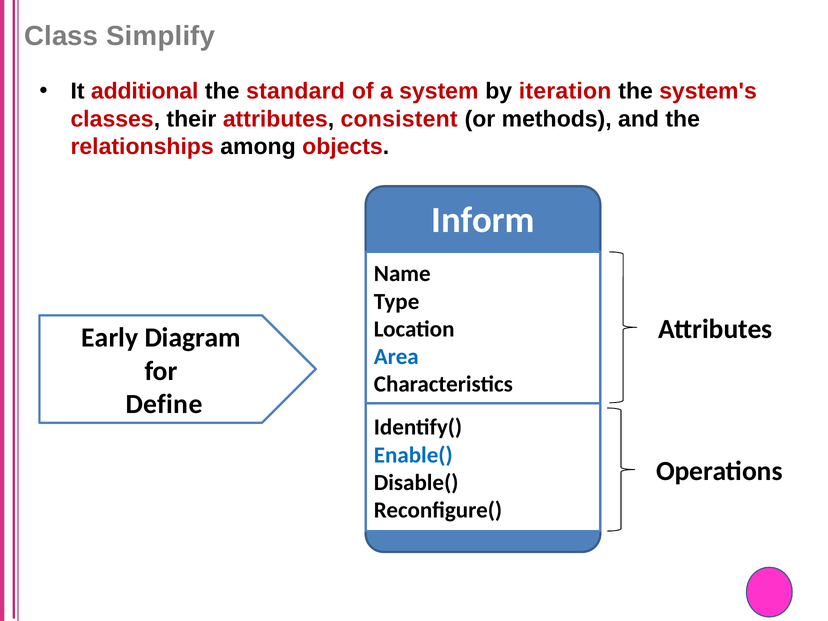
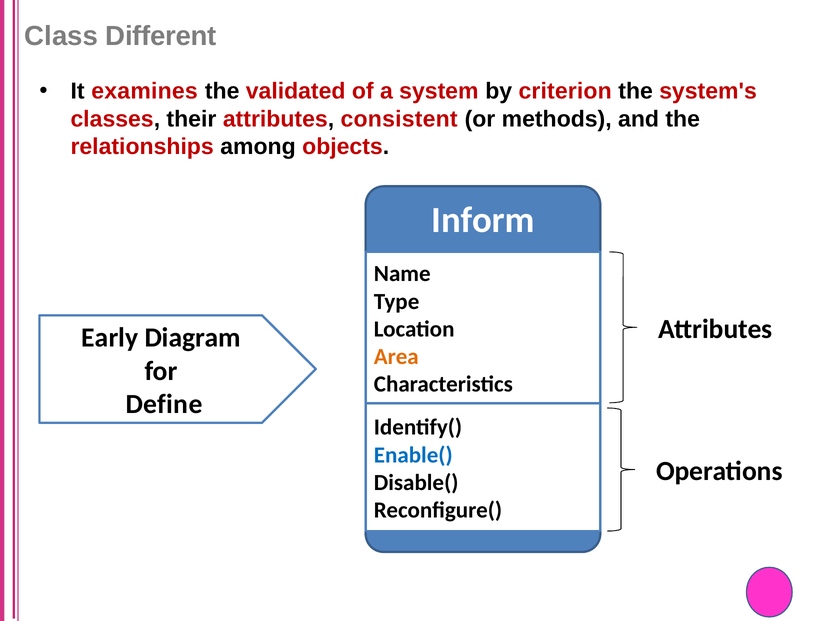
Simplify: Simplify -> Different (161, 36)
additional: additional -> examines (145, 91)
standard: standard -> validated (296, 91)
iteration: iteration -> criterion (565, 91)
Area colour: blue -> orange (396, 357)
